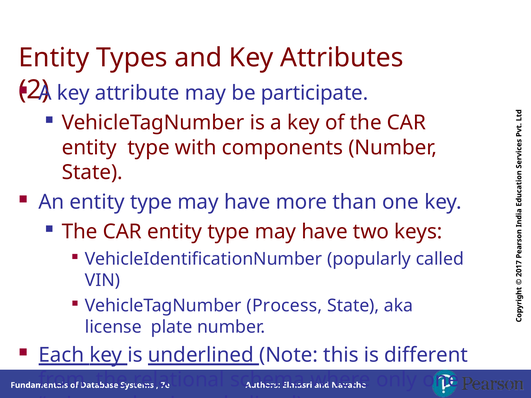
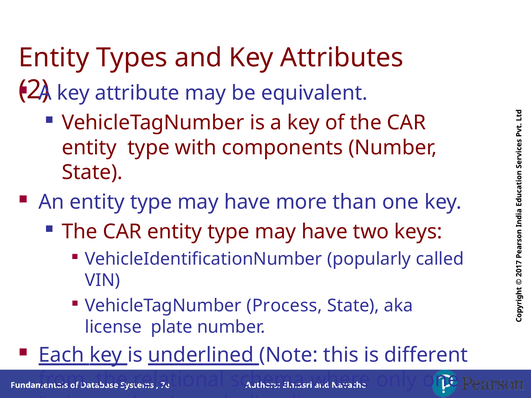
participate: participate -> equivalent (314, 93)
